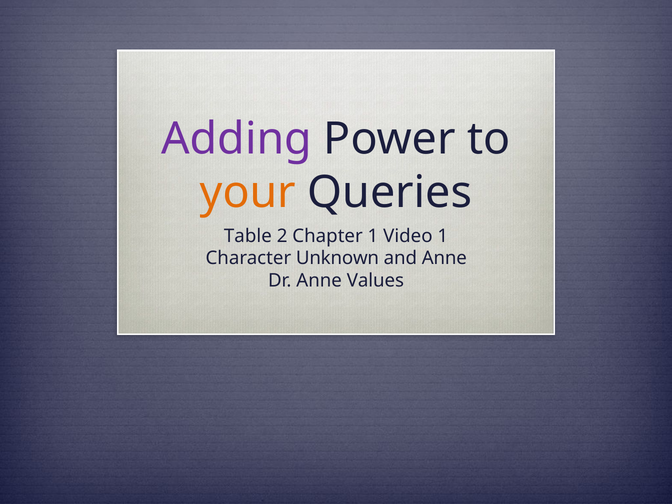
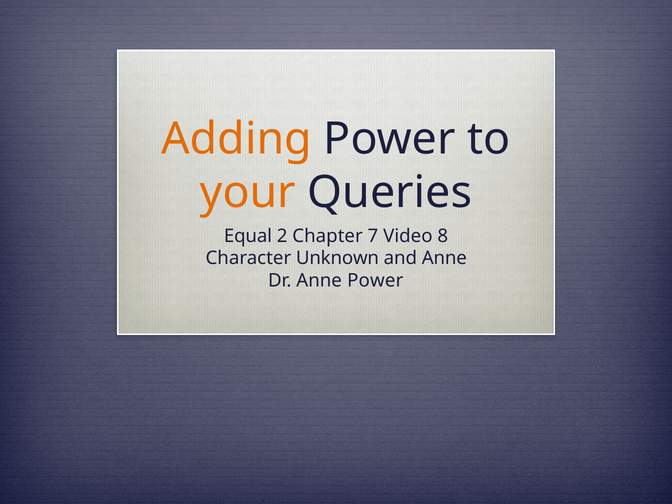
Adding colour: purple -> orange (237, 139)
Table: Table -> Equal (248, 236)
Chapter 1: 1 -> 7 (373, 236)
Video 1: 1 -> 8 (443, 236)
Anne Values: Values -> Power (375, 281)
